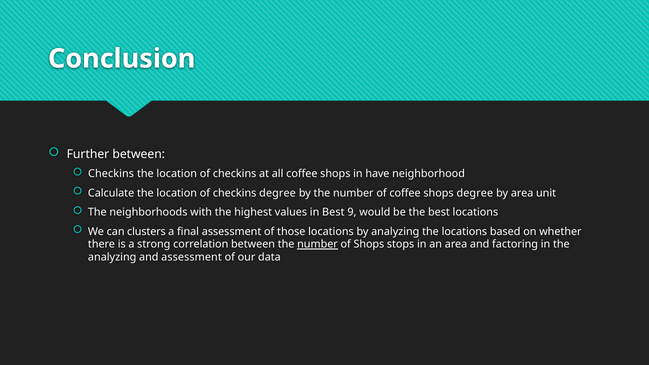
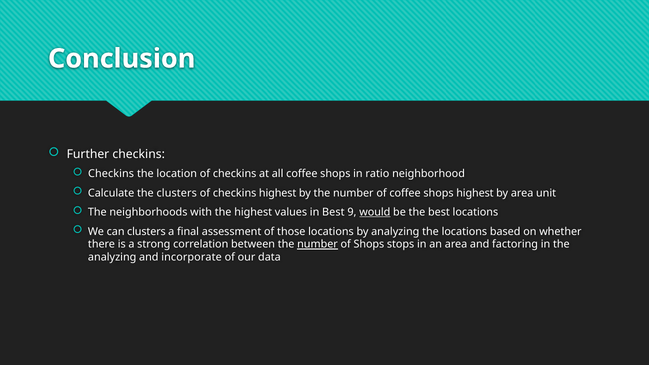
Further between: between -> checkins (139, 154)
have: have -> ratio (377, 174)
Calculate the location: location -> clusters (177, 193)
checkins degree: degree -> highest (278, 193)
shops degree: degree -> highest (475, 193)
would underline: none -> present (375, 212)
and assessment: assessment -> incorporate (192, 257)
